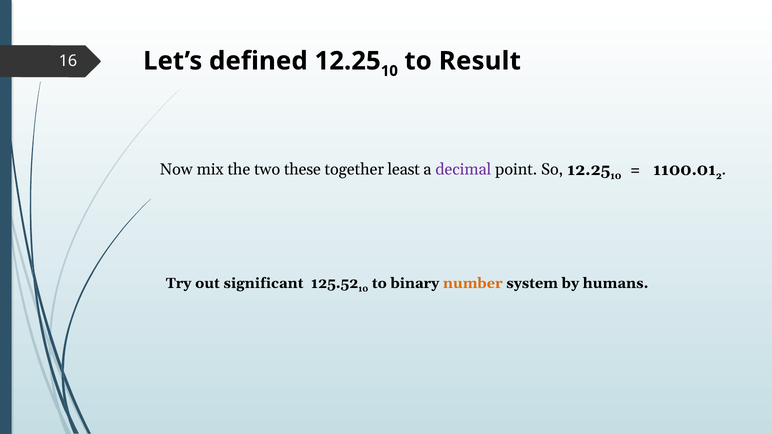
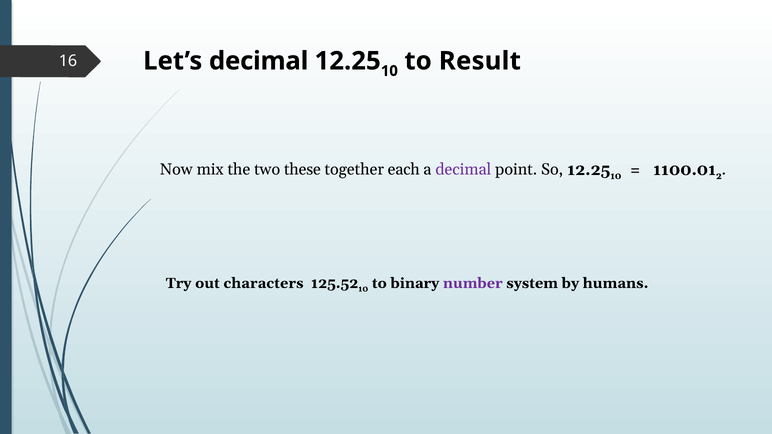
Let’s defined: defined -> decimal (259, 61)
least: least -> each (404, 170)
significant: significant -> characters (263, 283)
number colour: orange -> purple (473, 283)
